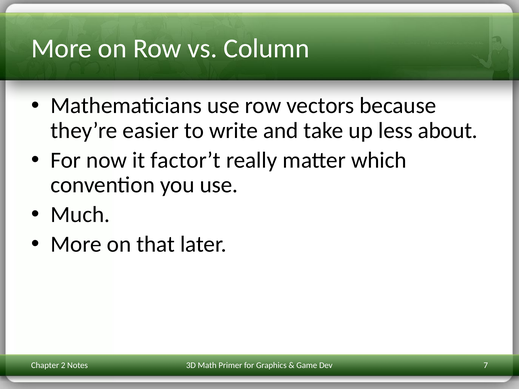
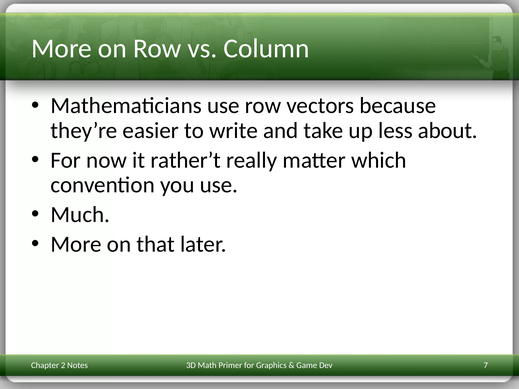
factor’t: factor’t -> rather’t (186, 160)
